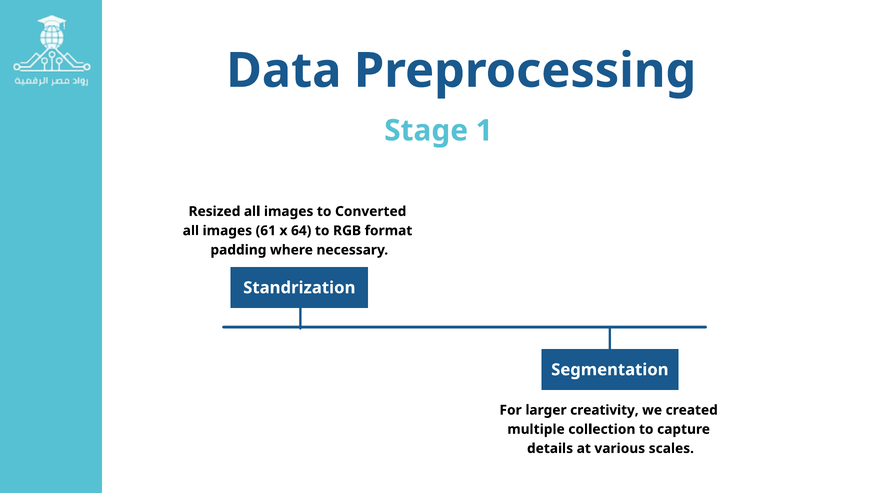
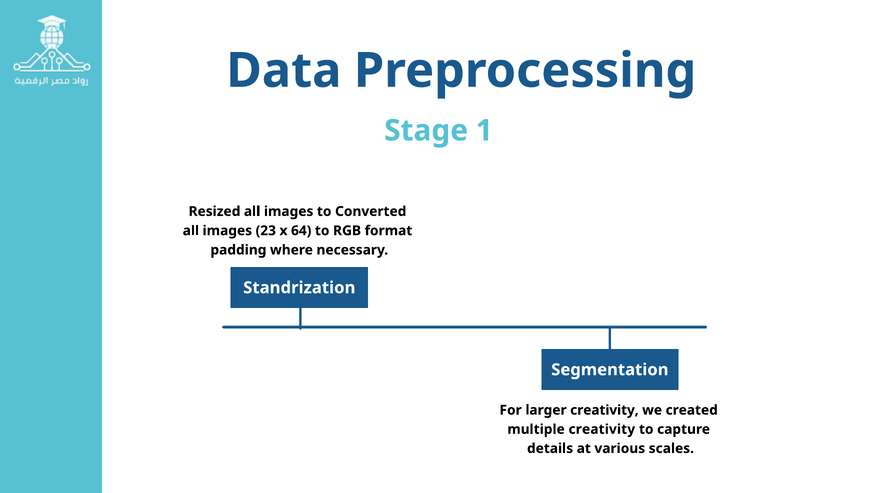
61: 61 -> 23 (266, 231)
multiple collection: collection -> creativity (602, 430)
